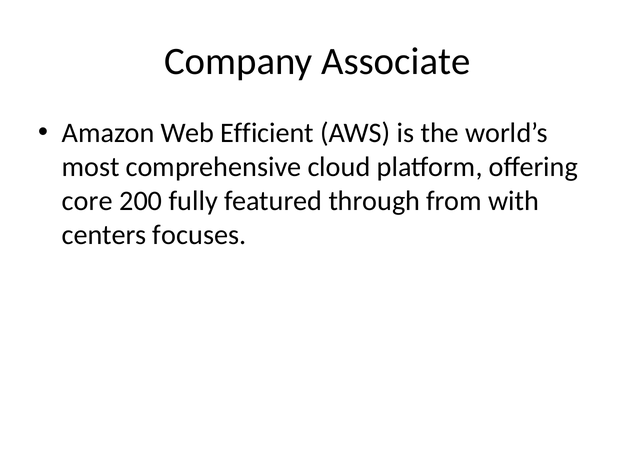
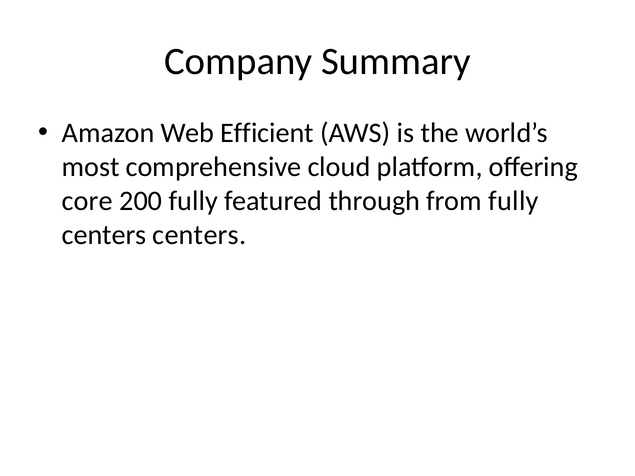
Associate: Associate -> Summary (396, 61)
from with: with -> fully (513, 201)
centers focuses: focuses -> centers (199, 235)
